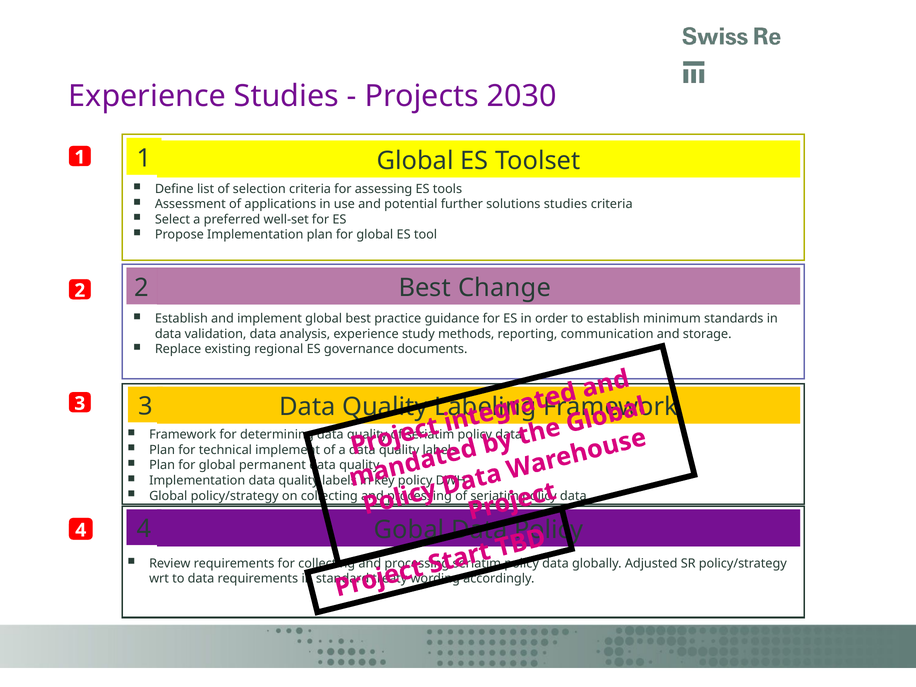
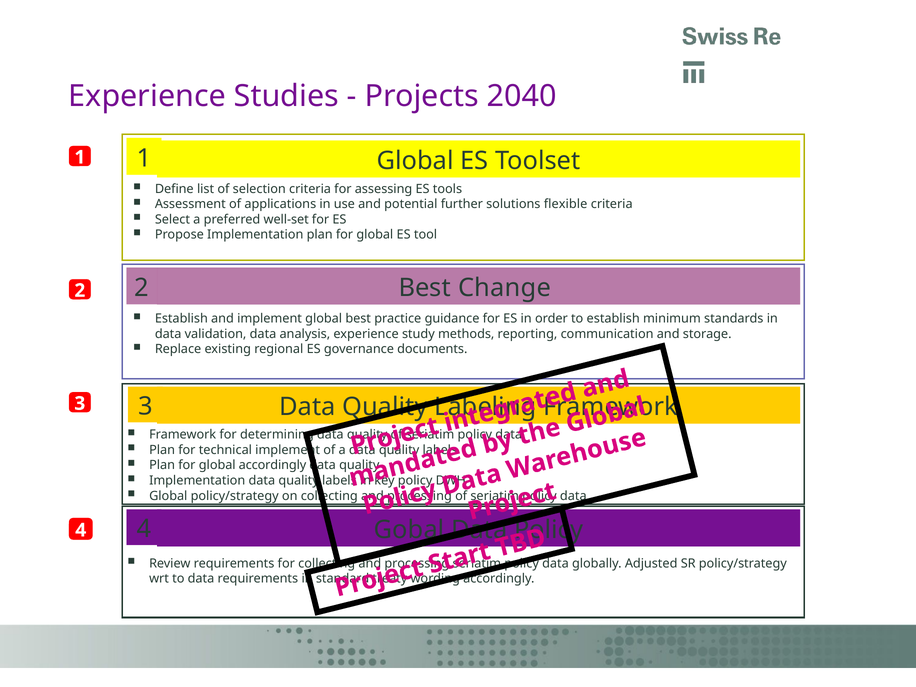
2030: 2030 -> 2040 (522, 96)
solutions studies: studies -> flexible (566, 204)
global permanent: permanent -> accordingly (272, 465)
